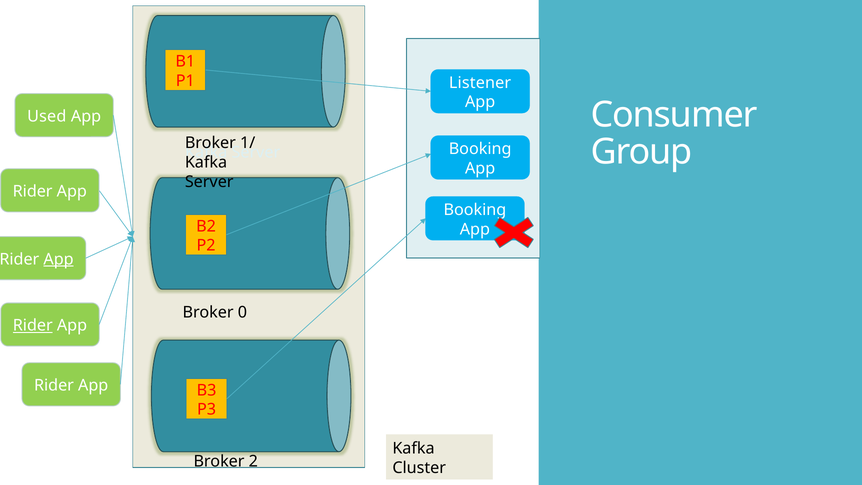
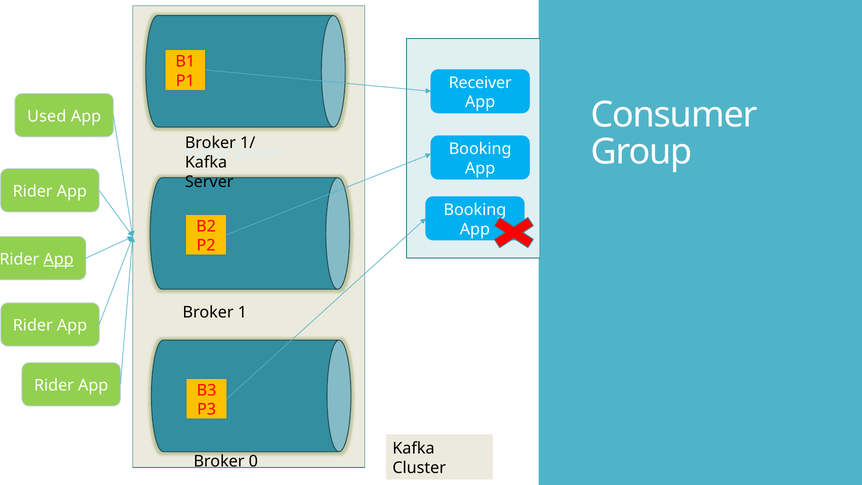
Listener: Listener -> Receiver (480, 83)
0: 0 -> 1 (242, 312)
Rider underline: present -> none (33, 326)
2: 2 -> 0 (253, 461)
